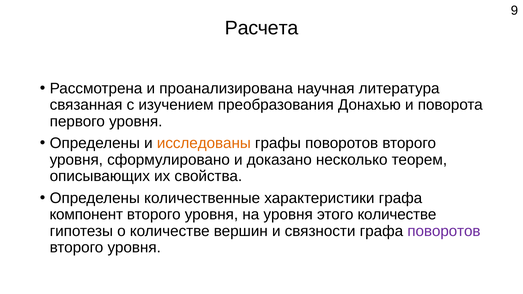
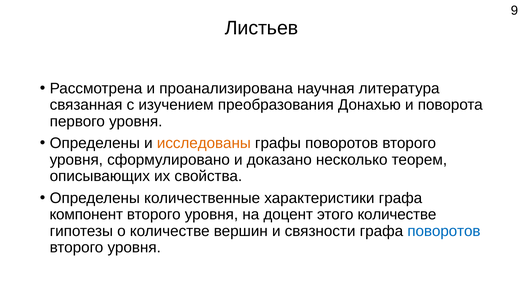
Расчета: Расчета -> Листьев (262, 28)
на уровня: уровня -> доцент (288, 215)
поворотов colour: purple -> blue (444, 231)
